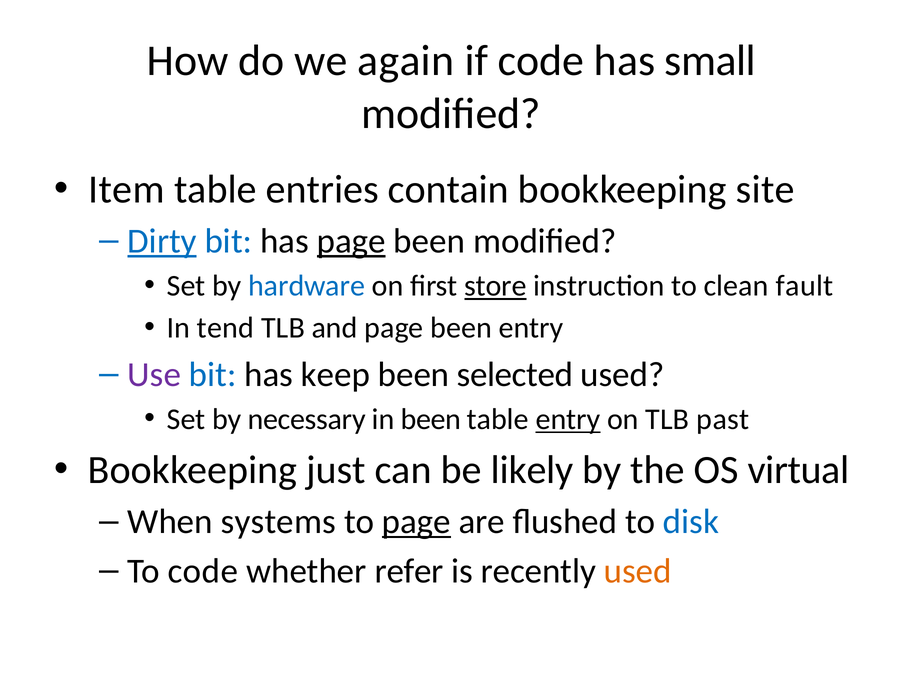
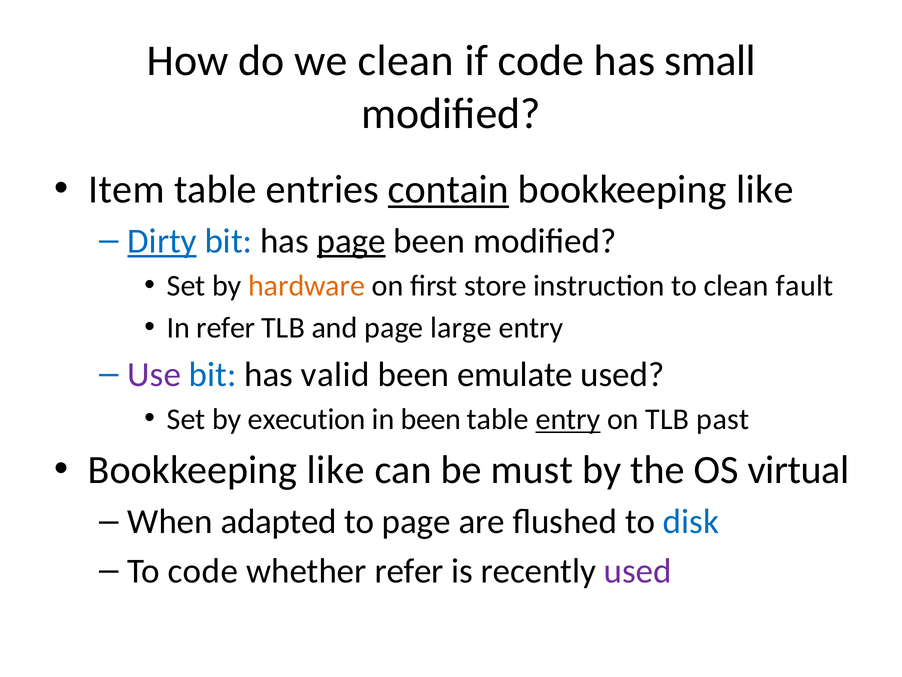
we again: again -> clean (406, 61)
contain underline: none -> present (448, 189)
site: site -> like (765, 189)
hardware colour: blue -> orange (307, 286)
store underline: present -> none (495, 286)
In tend: tend -> refer (226, 328)
and page been: been -> large (461, 328)
keep: keep -> valid (335, 374)
selected: selected -> emulate (515, 374)
necessary: necessary -> execution (307, 419)
just: just -> like (336, 470)
likely: likely -> must (532, 470)
systems: systems -> adapted (279, 521)
page underline: present -> none (416, 521)
used colour: orange -> purple (638, 571)
